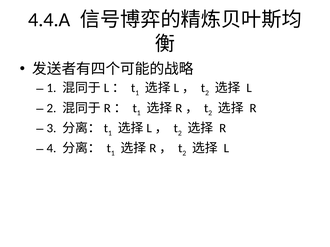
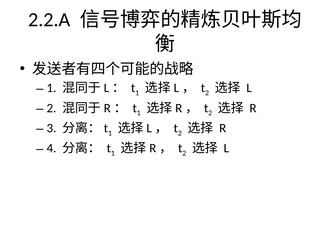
4.4.A: 4.4.A -> 2.2.A (49, 20)
